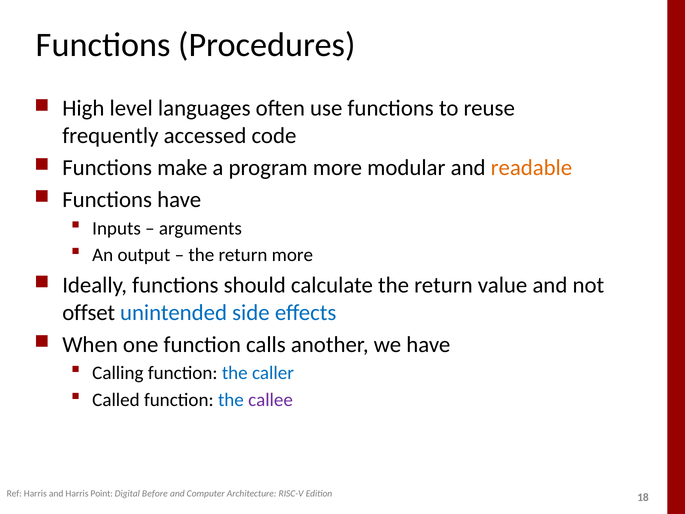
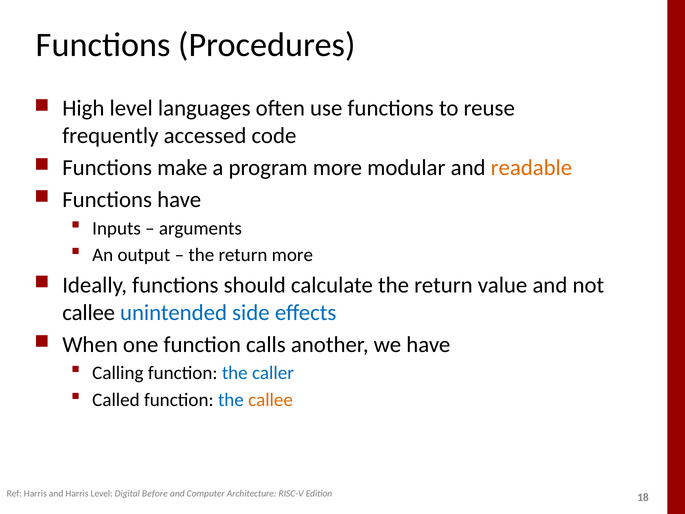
offset: offset -> callee (89, 312)
callee colour: purple -> orange (271, 400)
Harris Point: Point -> Level (102, 493)
